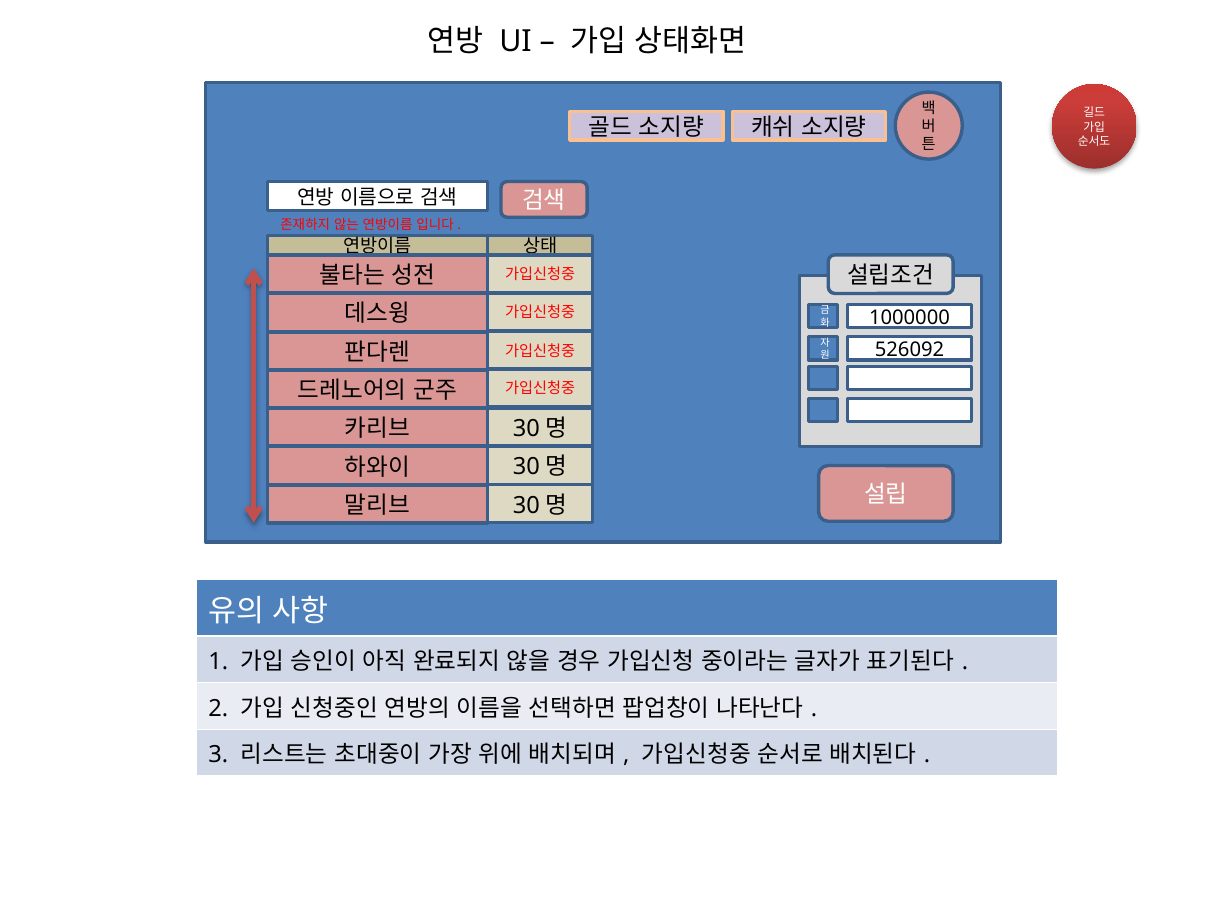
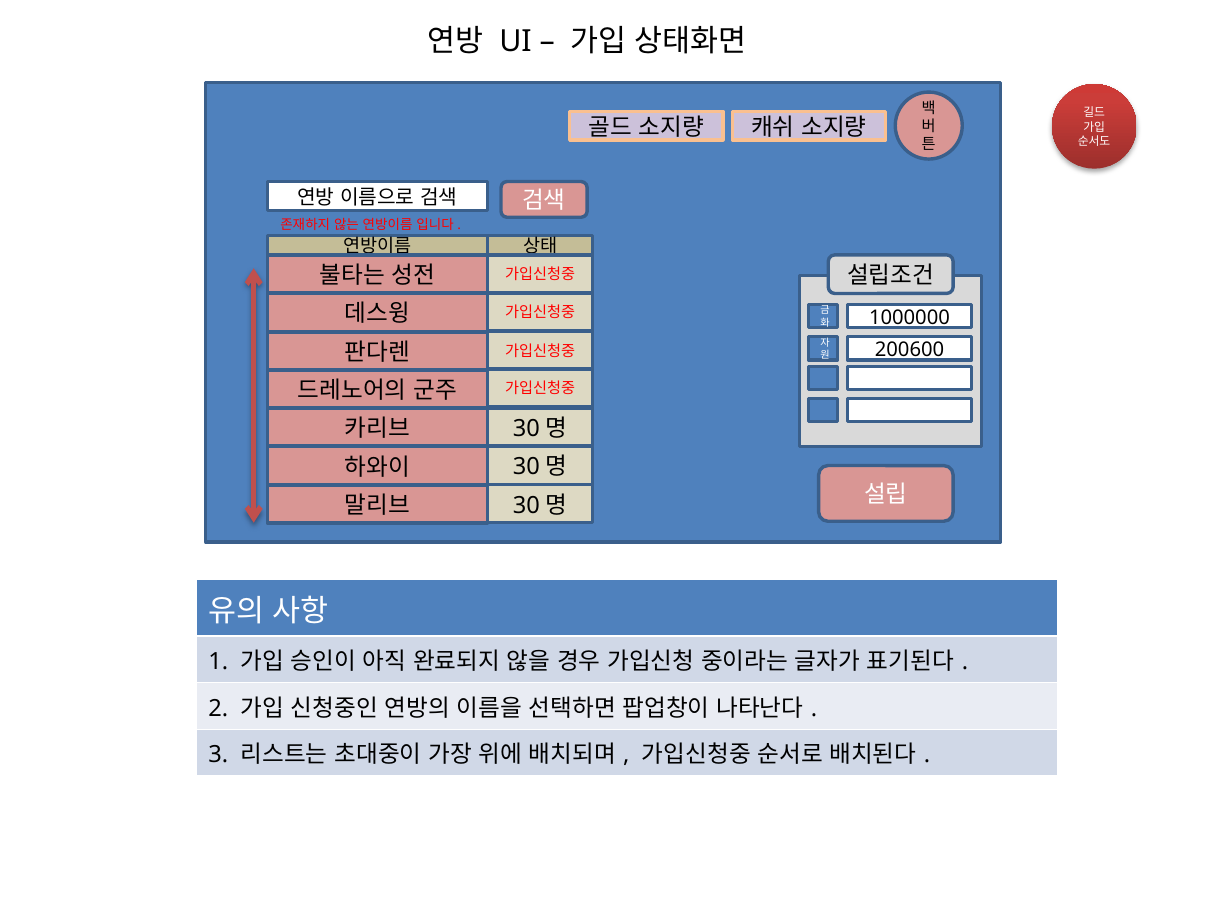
526092: 526092 -> 200600 (910, 350)
